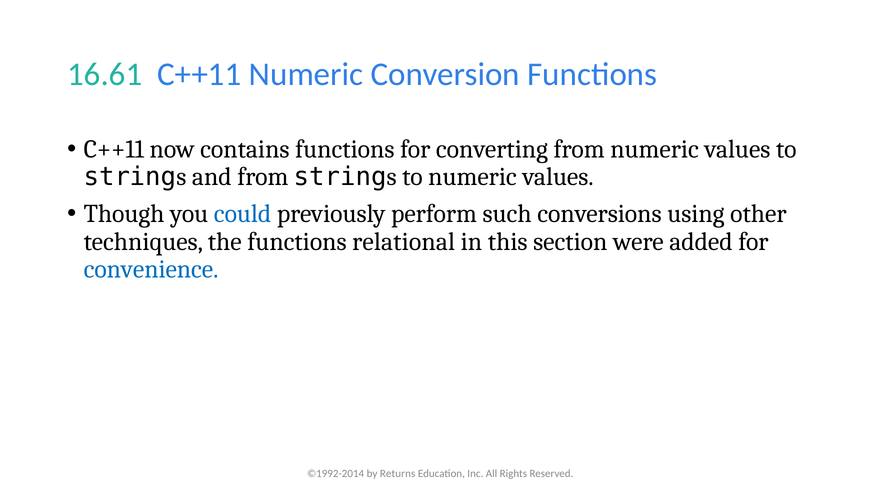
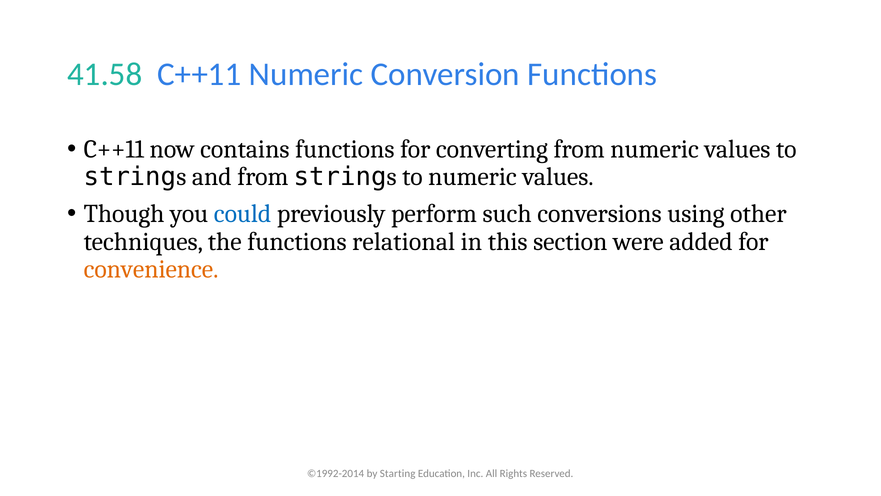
16.61: 16.61 -> 41.58 (105, 74)
convenience colour: blue -> orange (151, 269)
Returns: Returns -> Starting (398, 473)
